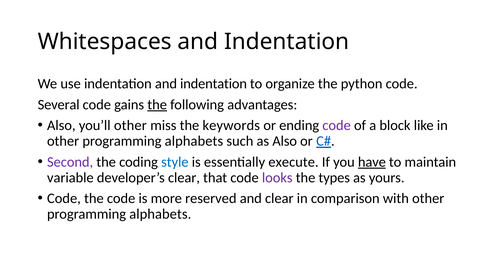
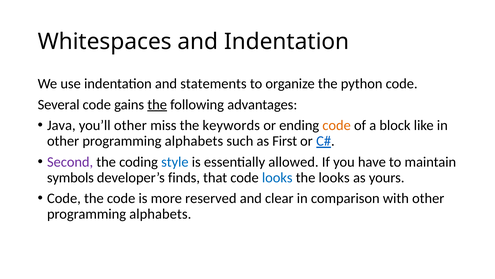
indentation and indentation: indentation -> statements (213, 84)
Also: Also -> Java (61, 125)
code colour: purple -> orange (337, 125)
as Also: Also -> First (285, 141)
execute: execute -> allowed (293, 162)
have underline: present -> none (372, 162)
variable: variable -> symbols (70, 177)
developer’s clear: clear -> finds (184, 177)
looks colour: purple -> blue (277, 177)
the types: types -> looks (334, 177)
